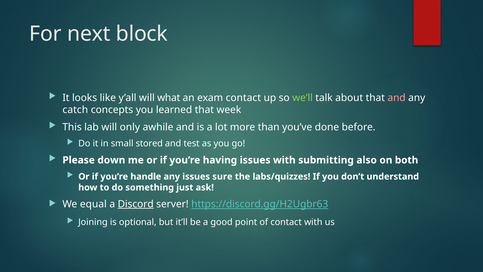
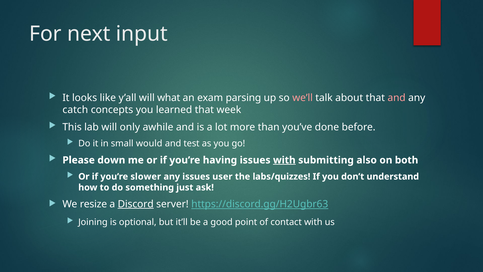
block: block -> input (142, 34)
exam contact: contact -> parsing (243, 98)
we’ll colour: light green -> pink (303, 98)
stored: stored -> would (149, 143)
with underline: none -> present (284, 160)
handle: handle -> slower (146, 176)
sure: sure -> user (222, 176)
equal: equal -> resize (93, 204)
